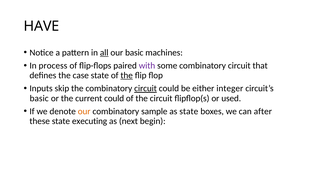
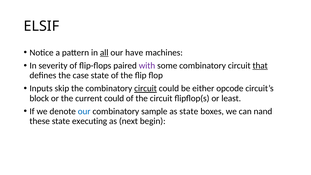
HAVE: HAVE -> ELSIF (41, 26)
our basic: basic -> have (134, 53)
process: process -> severity (53, 66)
that underline: none -> present (260, 66)
the underline: present -> none (127, 75)
integer: integer -> opcode (230, 88)
basic: basic -> block (39, 98)
used: used -> least (231, 98)
our colour: orange -> blue (84, 111)
after: after -> nand (263, 111)
